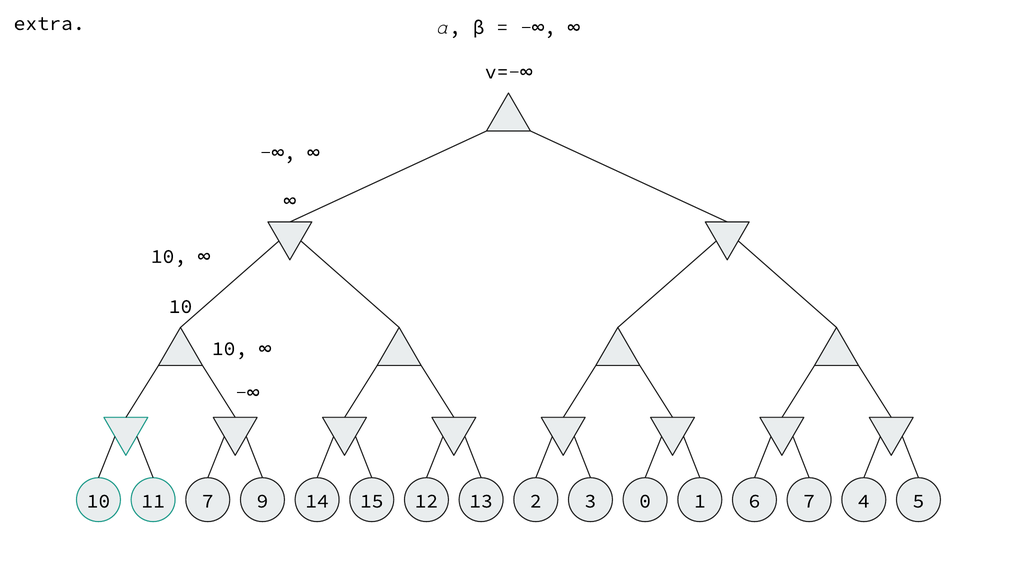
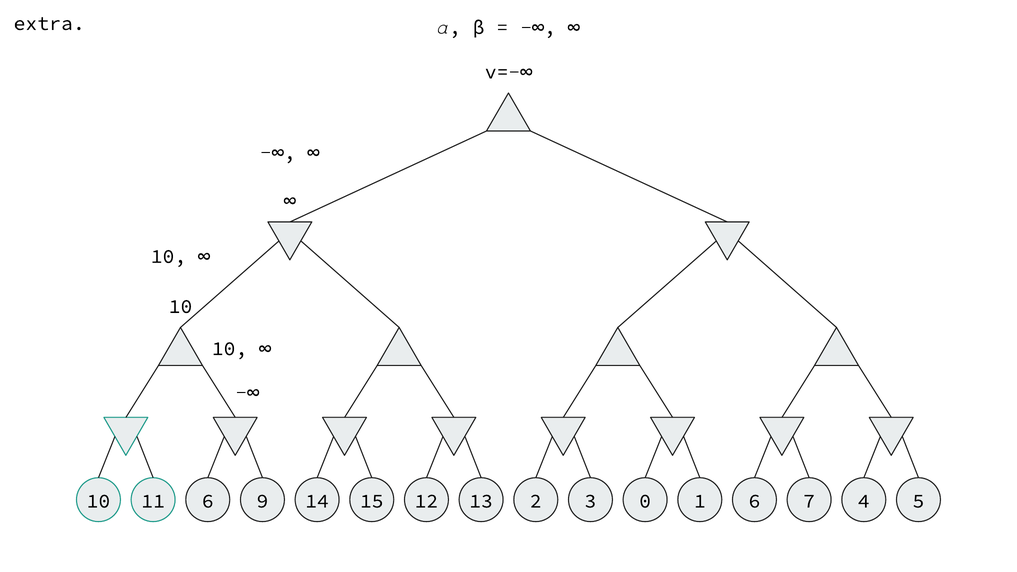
11 7: 7 -> 6 (208, 501)
